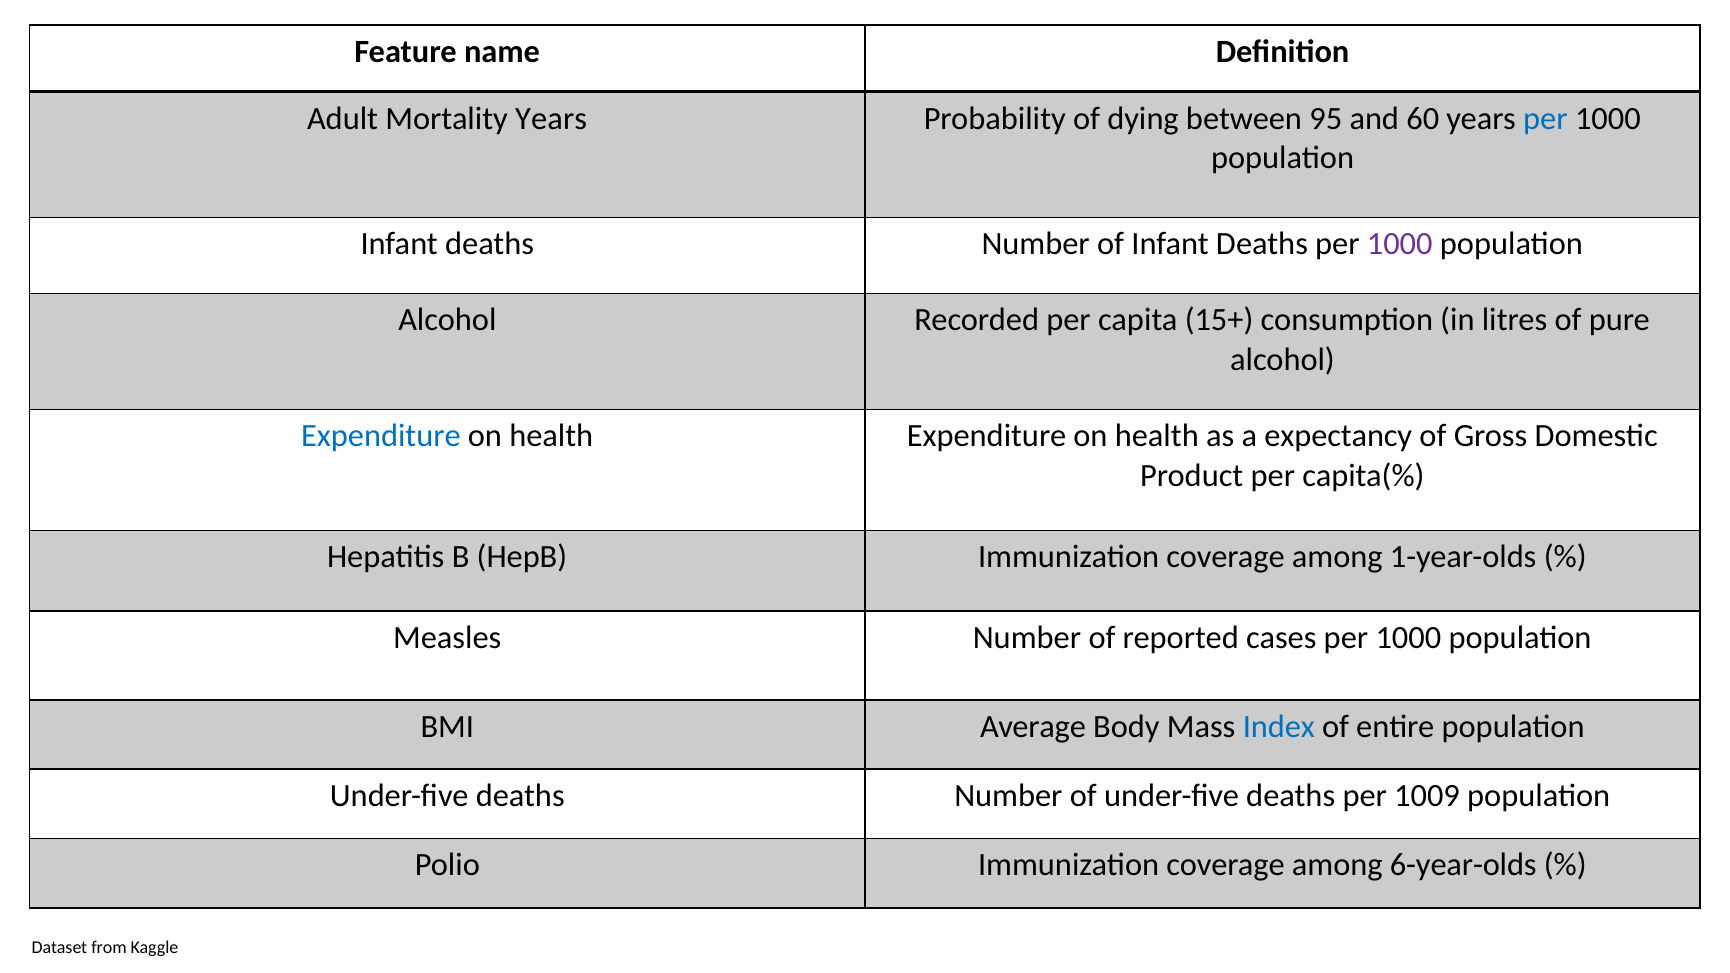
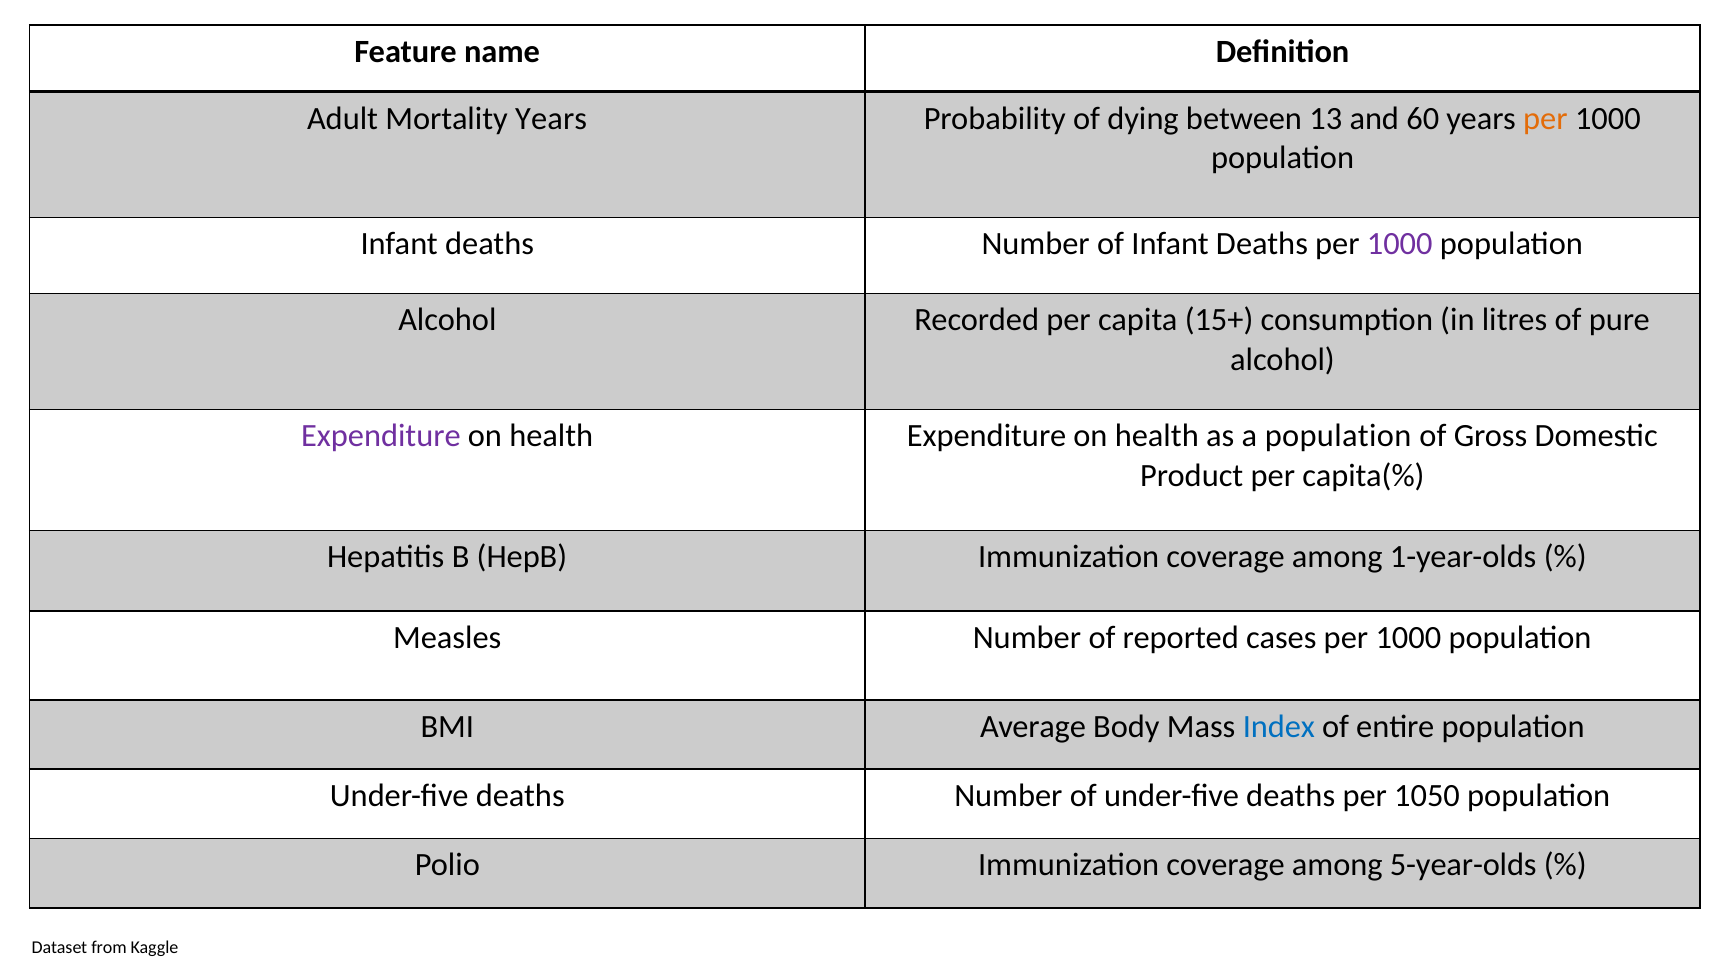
95: 95 -> 13 (1326, 119)
per colour: blue -> orange (1545, 119)
Expenditure colour: blue -> purple (381, 436)
a expectancy: expectancy -> population (1338, 436)
1009: 1009 -> 1050 (1427, 796)
6-year-olds: 6-year-olds -> 5-year-olds (1463, 865)
